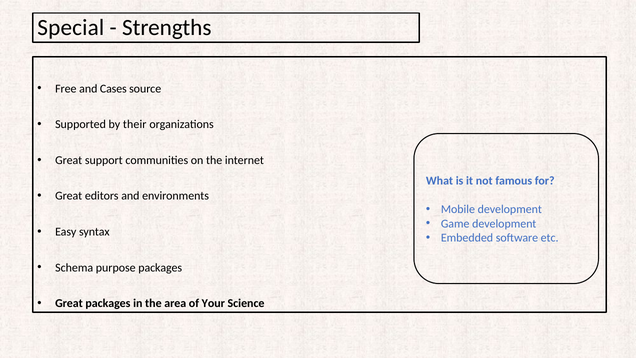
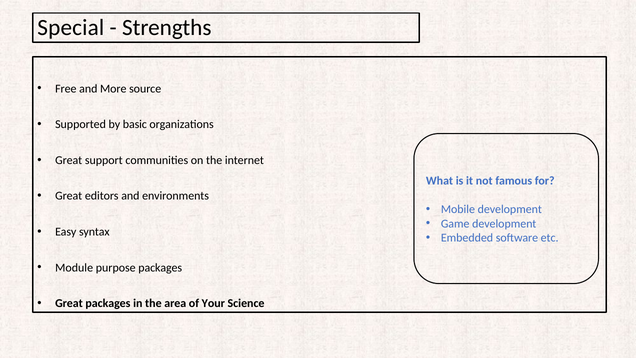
Cases: Cases -> More (113, 89)
their: their -> basic (135, 124)
Schema: Schema -> Module (74, 267)
